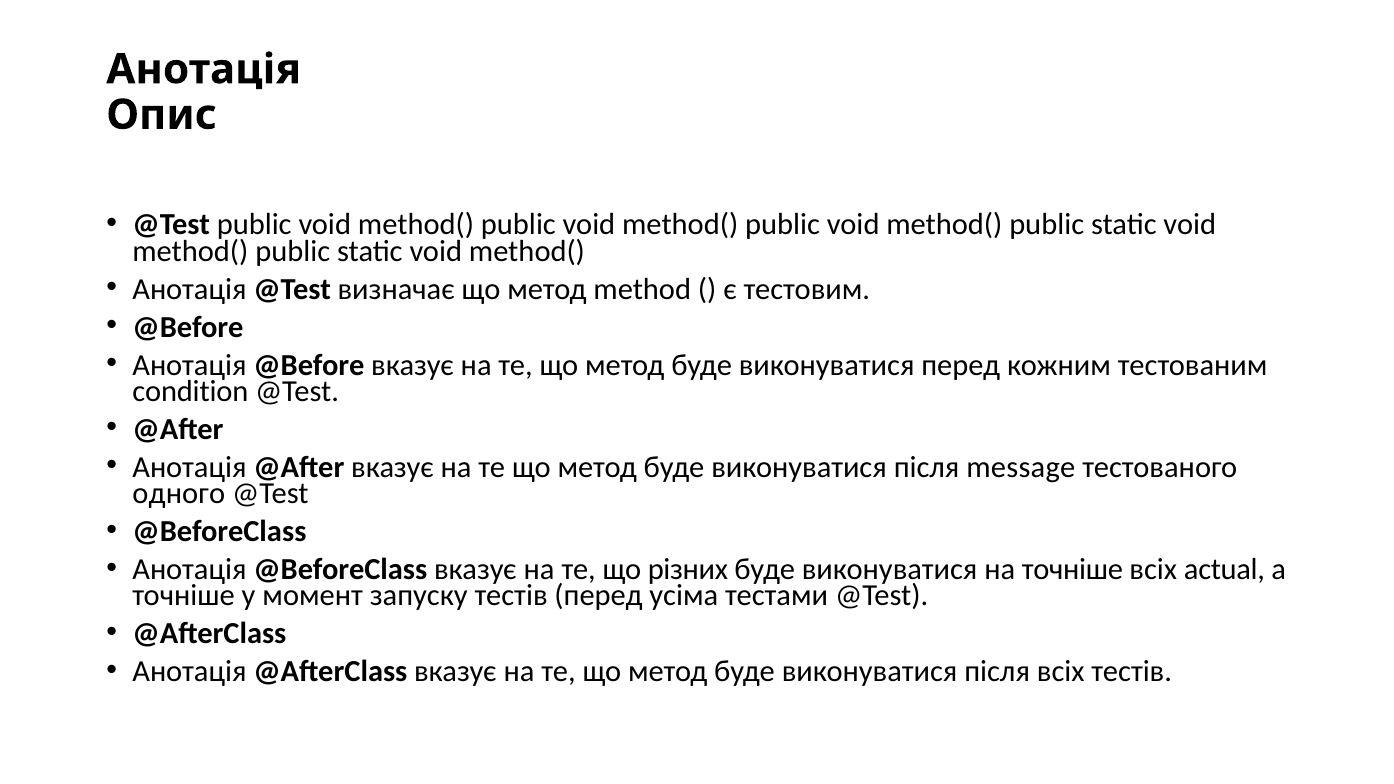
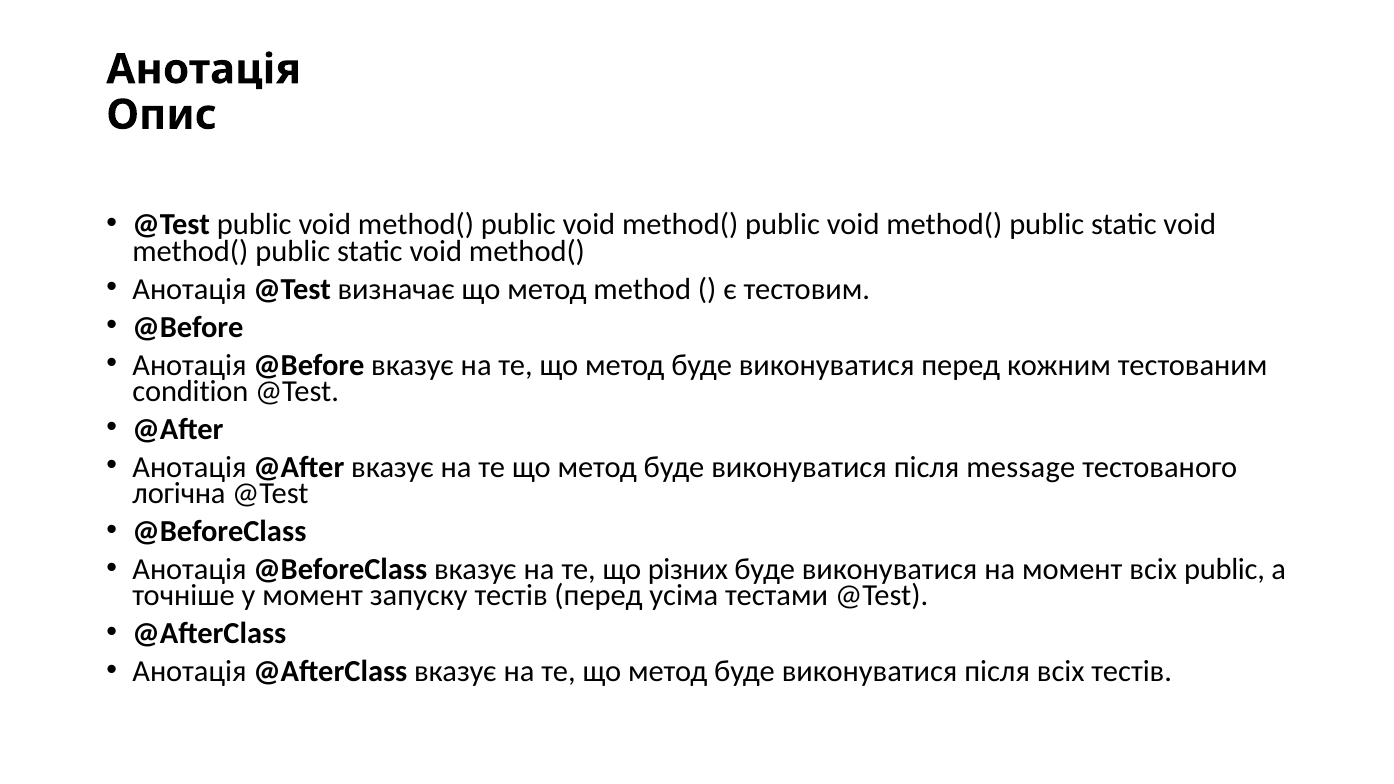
одного: одного -> логічна (179, 494)
на точніше: точніше -> момент (1072, 570)
всіх actual: actual -> public (1224, 570)
